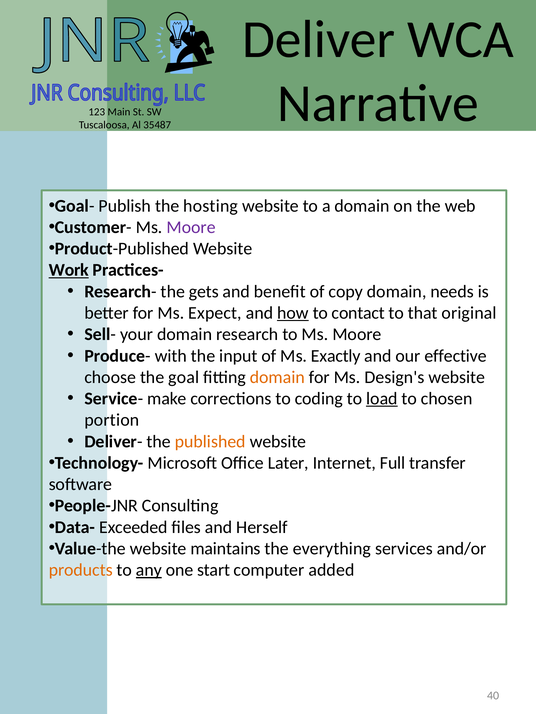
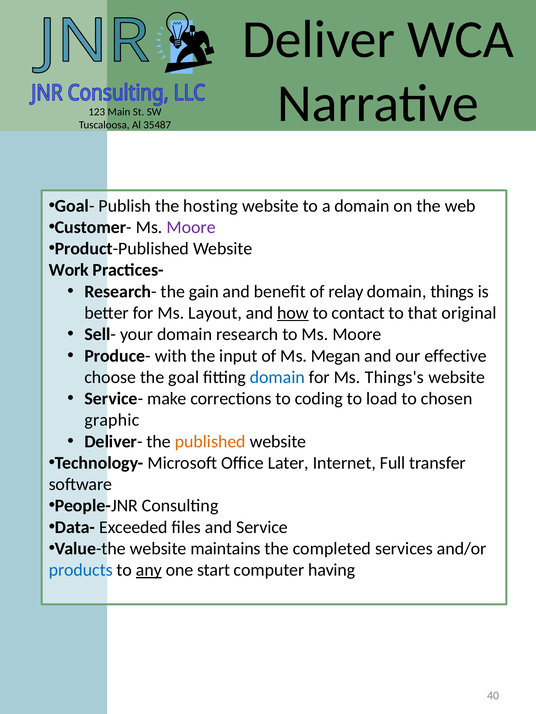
Work underline: present -> none (69, 270)
gets: gets -> gain (204, 292)
copy: copy -> relay (346, 292)
needs: needs -> things (452, 292)
Expect: Expect -> Layout (215, 313)
Exactly: Exactly -> Megan (336, 356)
domain colour: orange -> blue (277, 378)
Design's: Design's -> Things's (394, 378)
load underline: present -> none (382, 399)
portion: portion -> graphic (112, 420)
Herself: Herself -> Service (262, 528)
everything: everything -> completed (332, 549)
products colour: orange -> blue (81, 571)
added: added -> having (332, 571)
